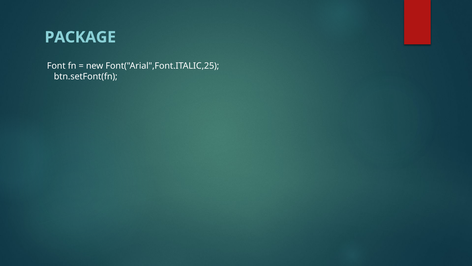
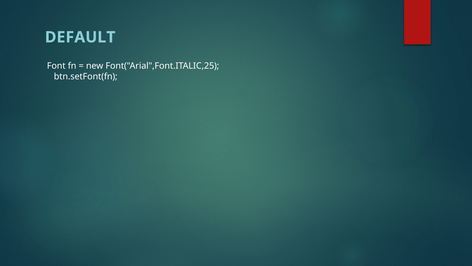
PACKAGE: PACKAGE -> DEFAULT (80, 37)
